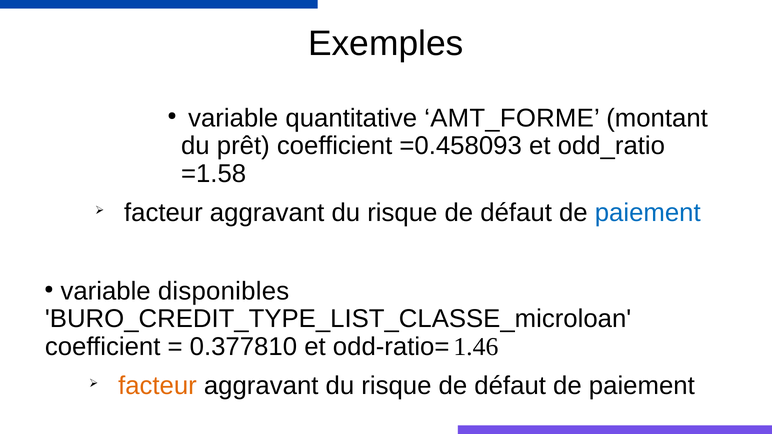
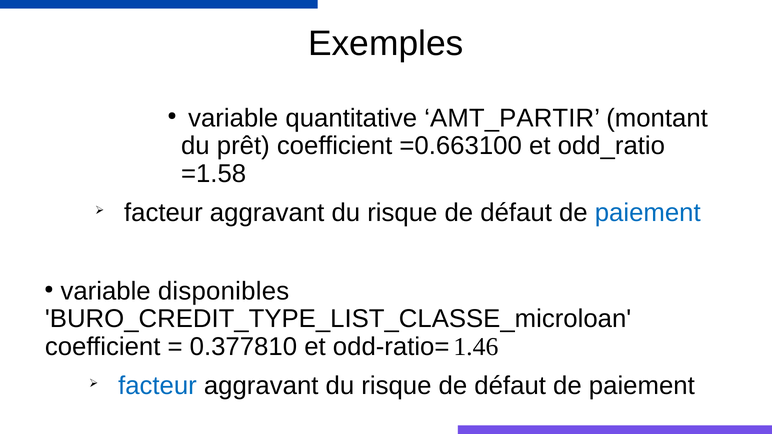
AMT_FORME: AMT_FORME -> AMT_PARTIR (512, 118)
=0.458093: =0.458093 -> =0.663100 (461, 146)
facteur colour: orange -> blue (157, 386)
